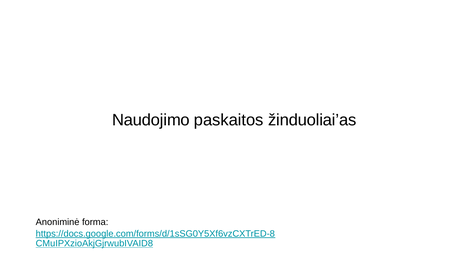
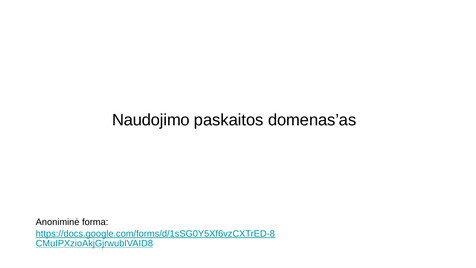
žinduoliai’as: žinduoliai’as -> domenas’as (312, 120)
